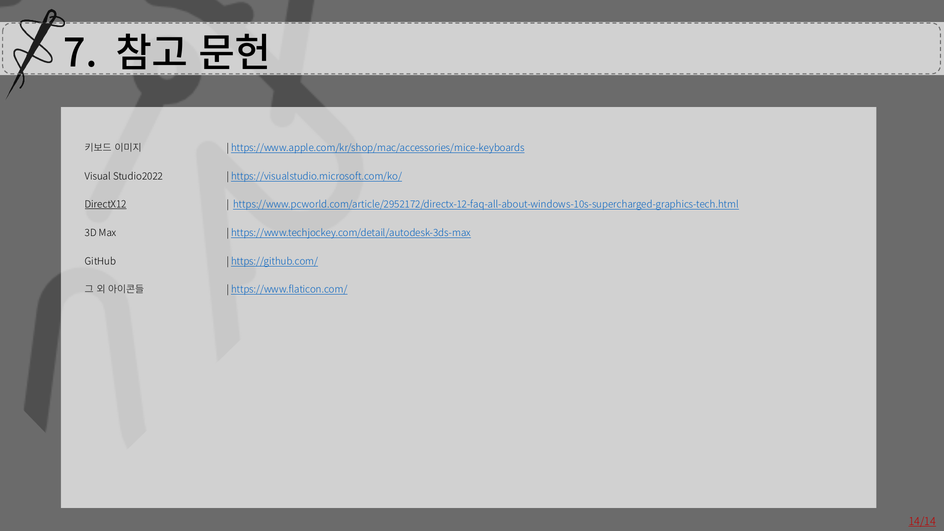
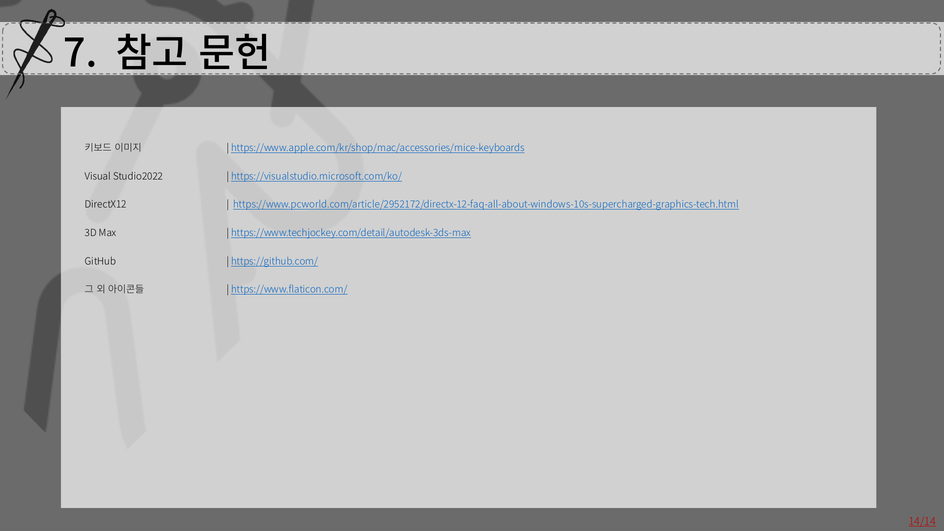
DirectX12 underline: present -> none (106, 205)
